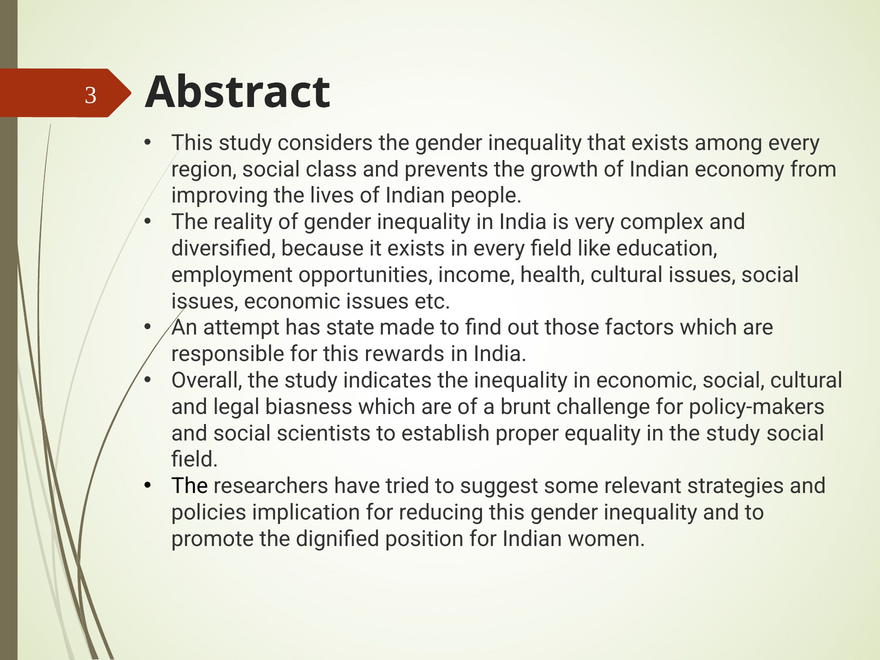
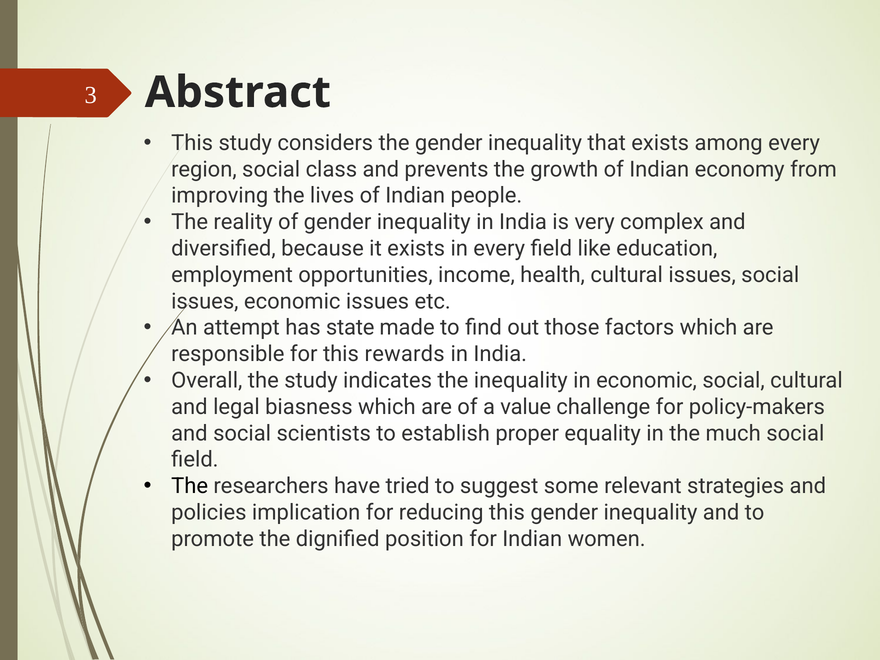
brunt: brunt -> value (526, 407)
in the study: study -> much (733, 433)
